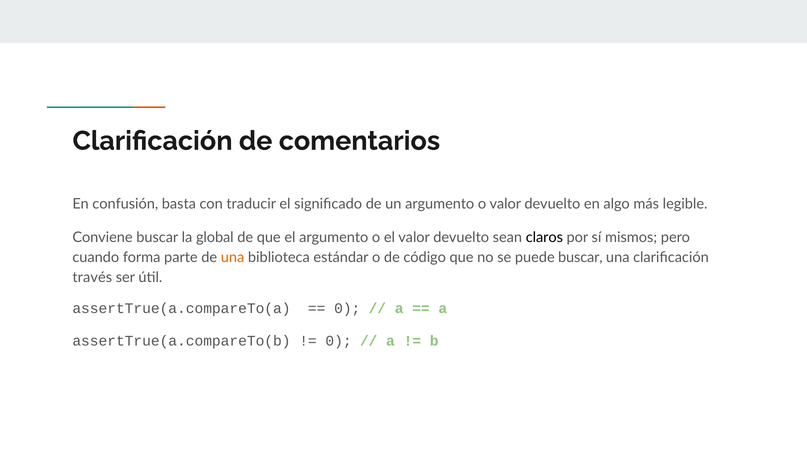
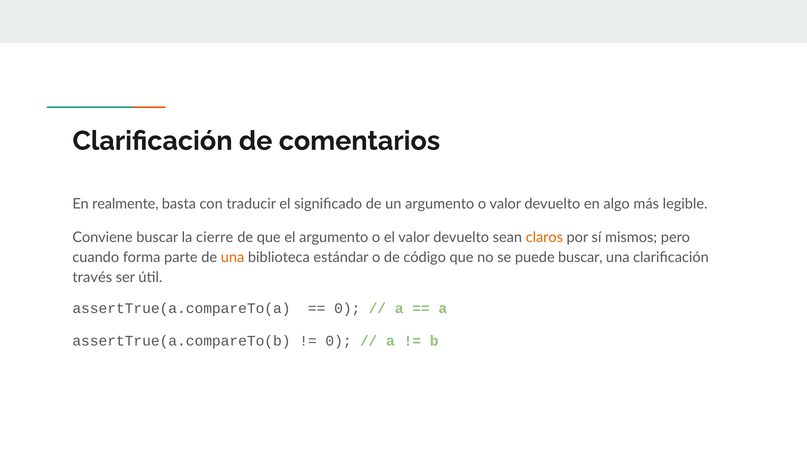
confusión: confusión -> realmente (125, 204)
global: global -> cierre (215, 237)
claros colour: black -> orange (544, 237)
